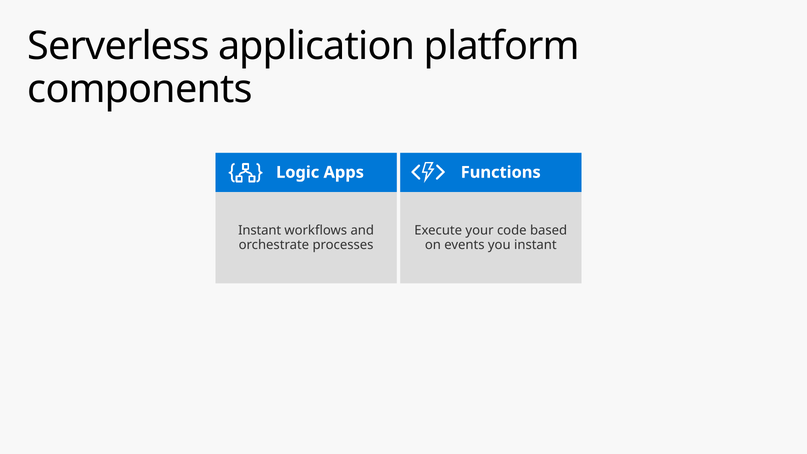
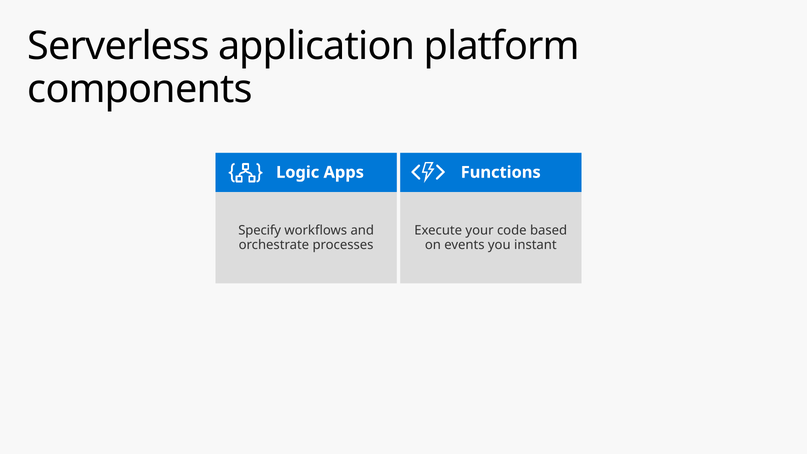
Instant: Instant -> Specify (260, 231)
